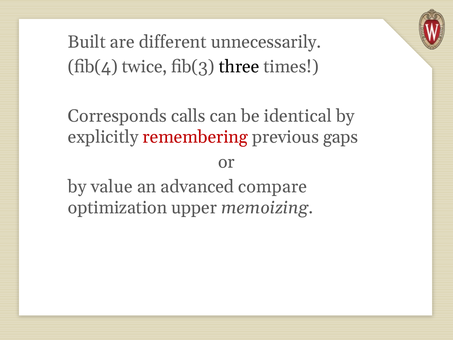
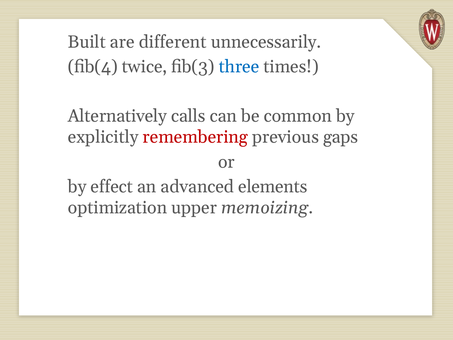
three colour: black -> blue (239, 67)
Corresponds: Corresponds -> Alternatively (117, 116)
identical: identical -> common (298, 116)
value: value -> effect (112, 186)
compare: compare -> elements (273, 186)
